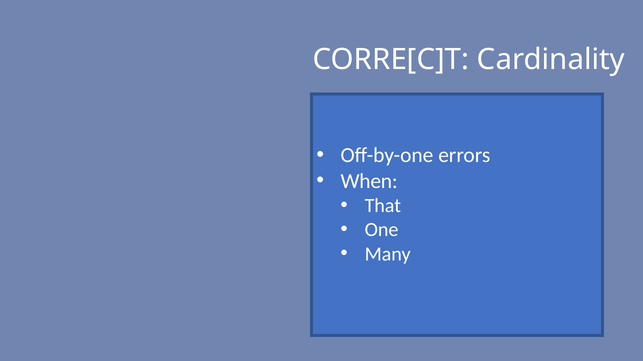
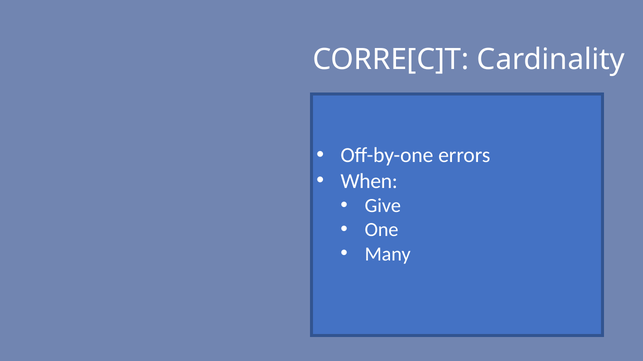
That: That -> Give (383, 206)
